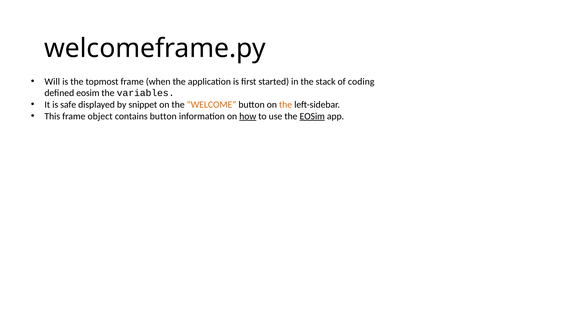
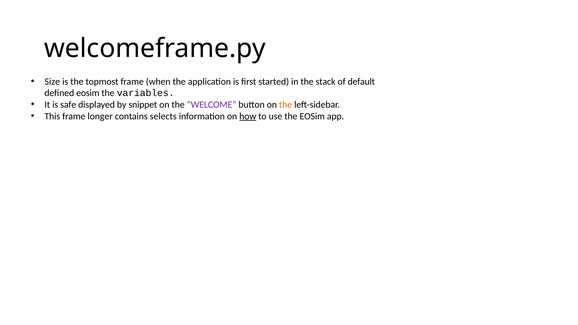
Will: Will -> Size (52, 82)
coding: coding -> default (361, 82)
WELCOME colour: orange -> purple (212, 105)
object: object -> longer (100, 116)
contains button: button -> selects (163, 116)
EOSim underline: present -> none (312, 116)
